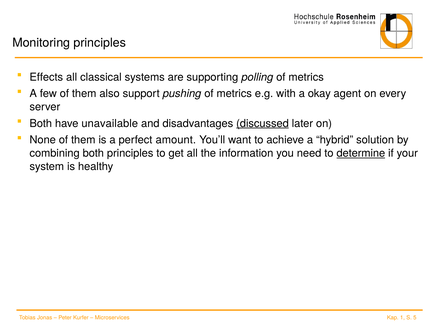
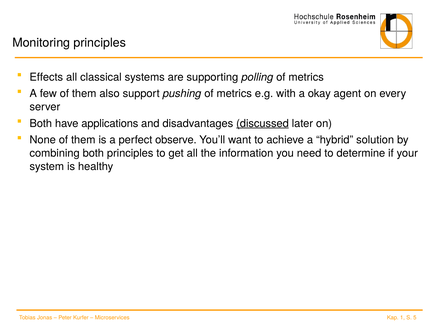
unavailable: unavailable -> applications (110, 123)
amount: amount -> observe (176, 140)
determine underline: present -> none (361, 153)
